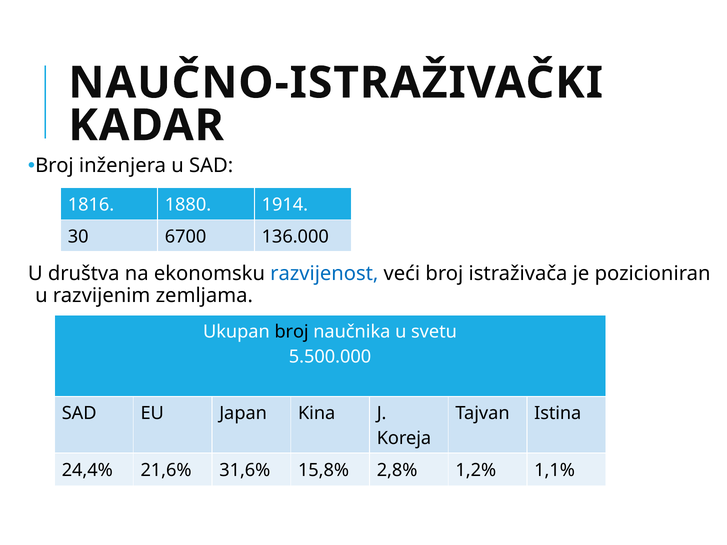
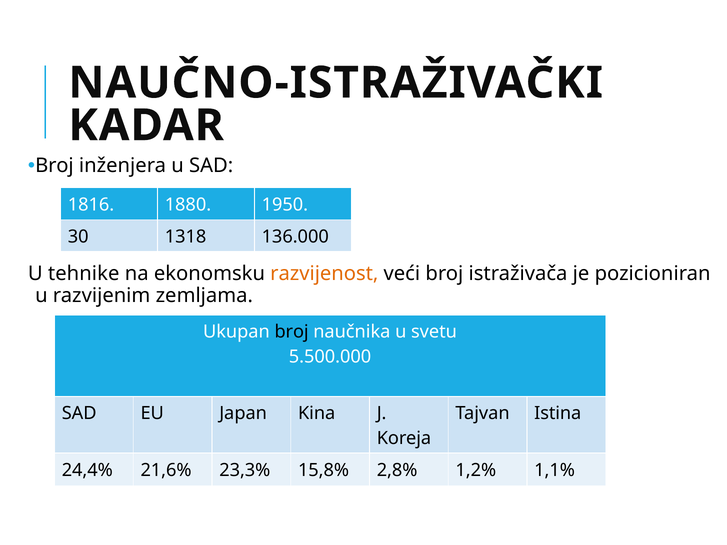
1914: 1914 -> 1950 (285, 205)
6700: 6700 -> 1318 (186, 237)
društva: društva -> tehnike (84, 274)
razvijenost colour: blue -> orange (324, 274)
31,6%: 31,6% -> 23,3% (245, 470)
